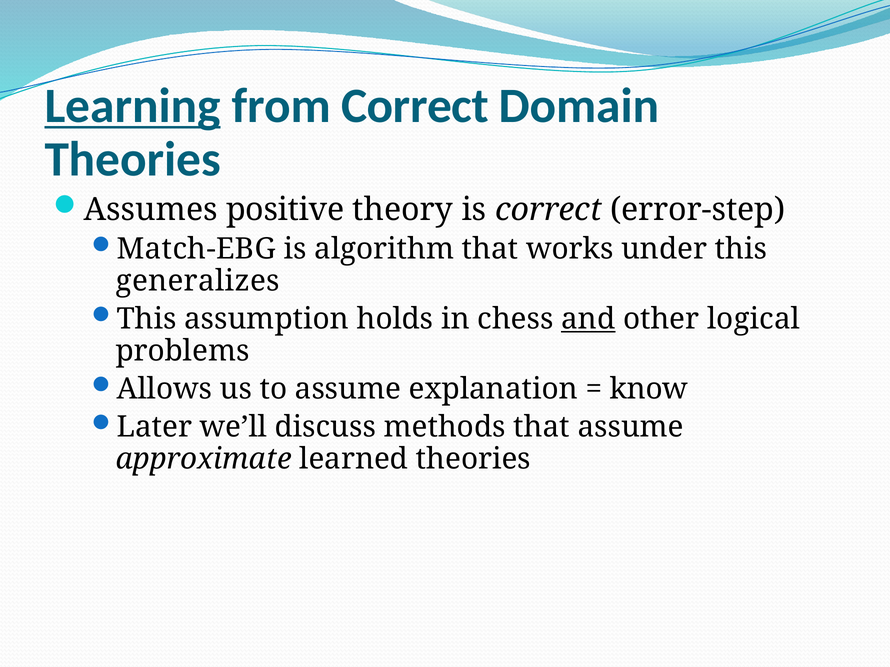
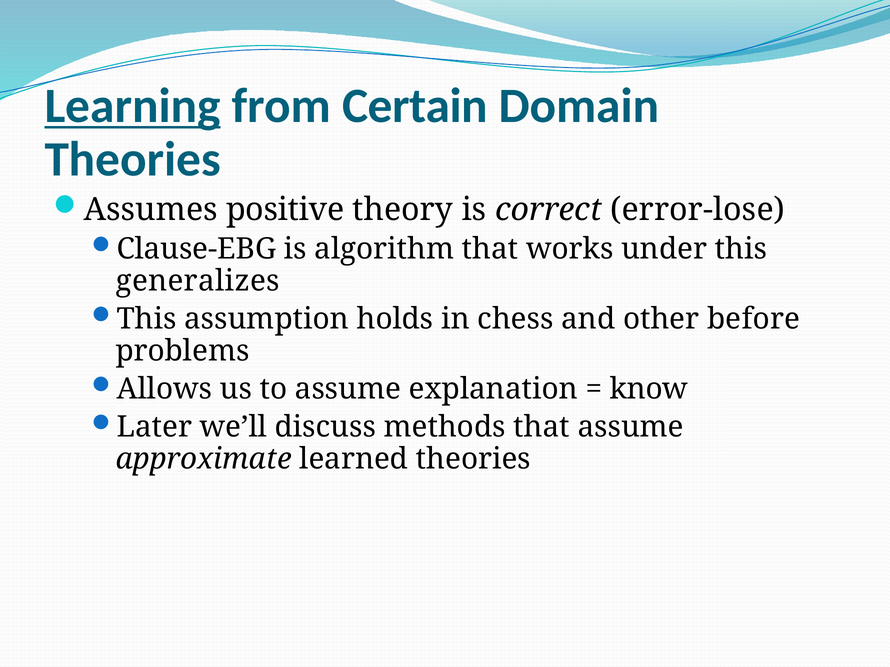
from Correct: Correct -> Certain (415, 106)
error-step: error-step -> error-lose (698, 210)
Match-EBG: Match-EBG -> Clause-EBG (196, 249)
and underline: present -> none (588, 319)
logical: logical -> before (754, 319)
